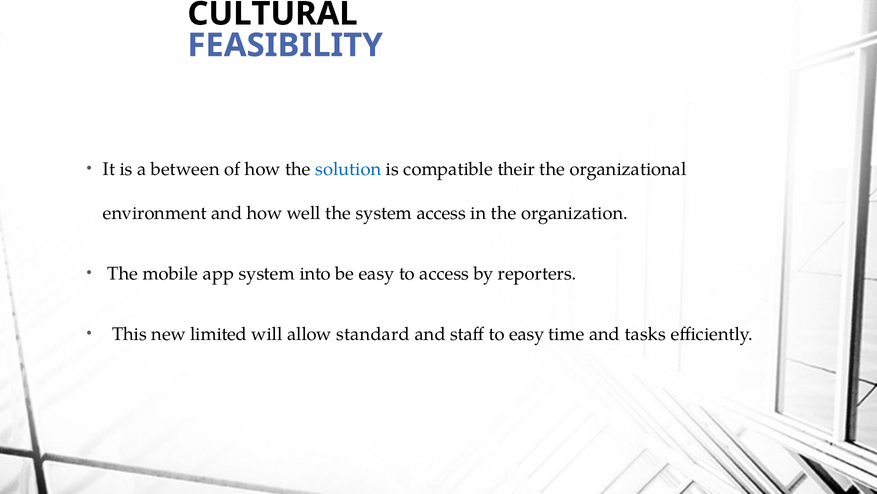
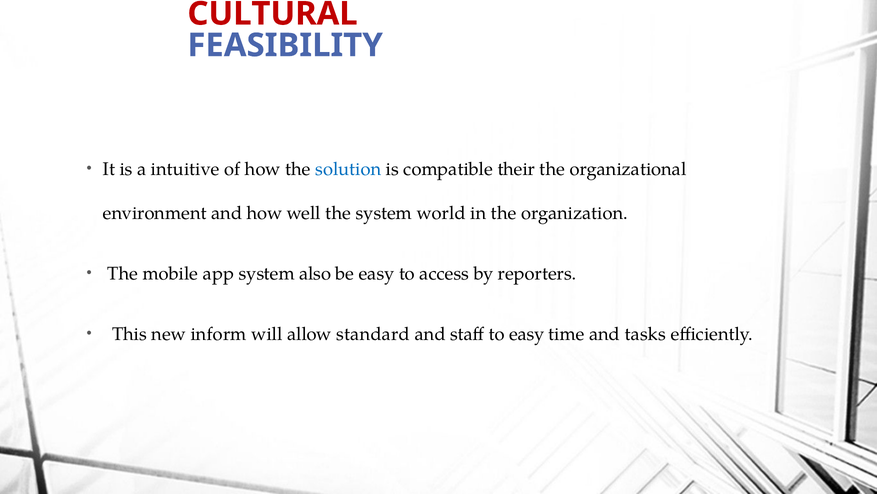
CULTURAL colour: black -> red (273, 14)
between: between -> intuitive (185, 169)
system access: access -> world (441, 213)
into: into -> also (315, 273)
limited: limited -> inform (219, 334)
